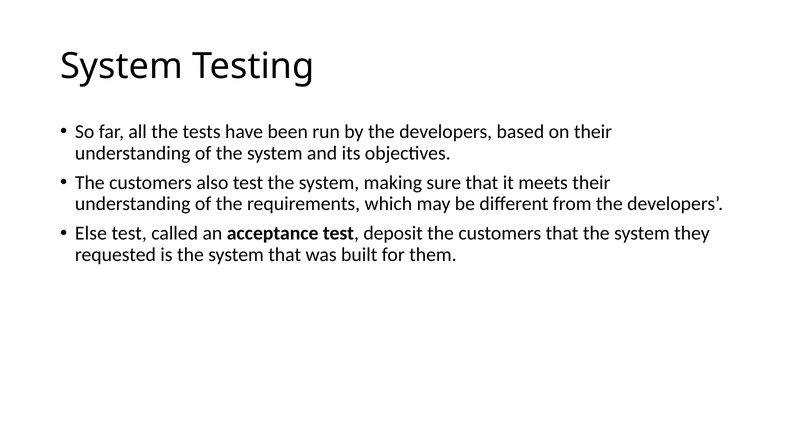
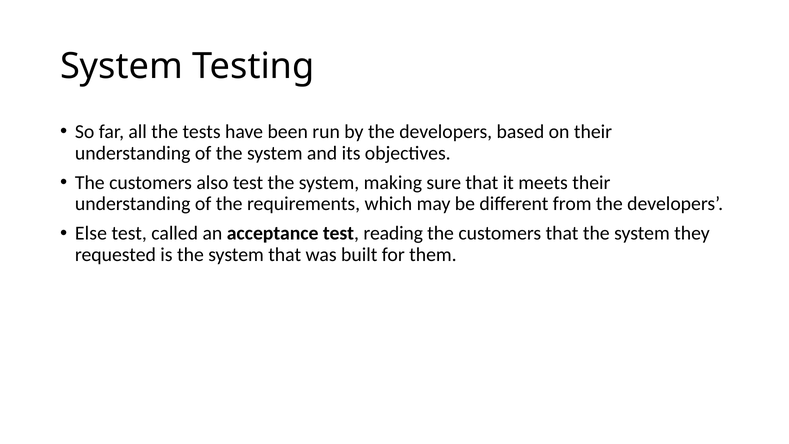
deposit: deposit -> reading (393, 233)
